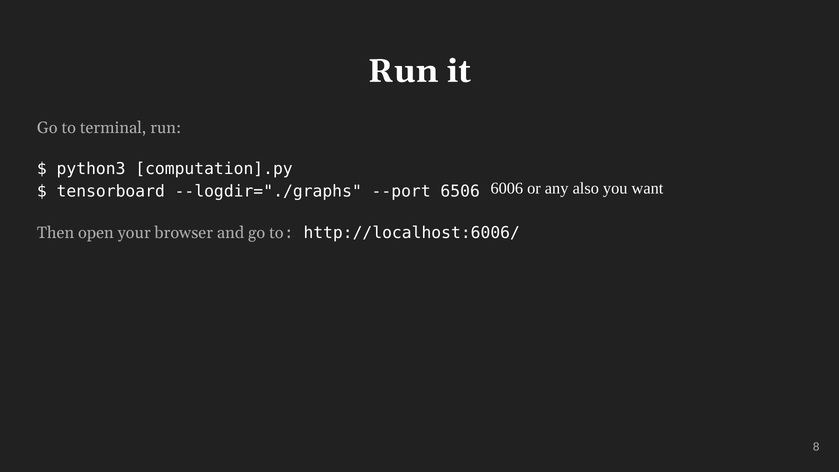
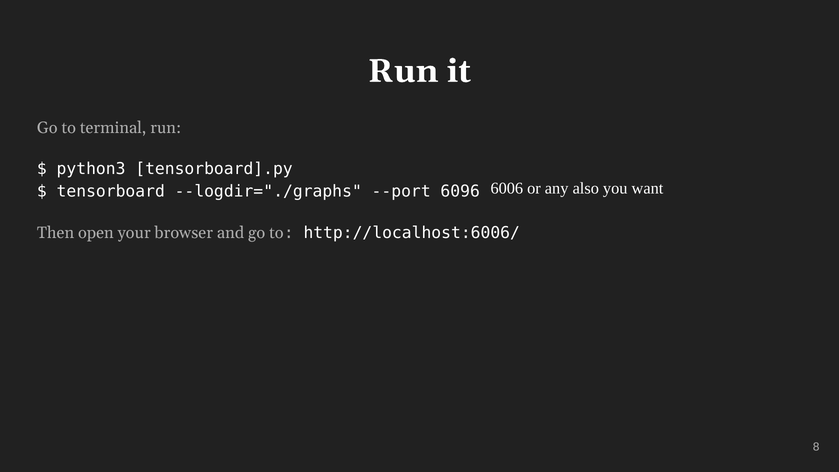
computation].py: computation].py -> tensorboard].py (214, 169)
6506: 6506 -> 6096 (460, 192)
